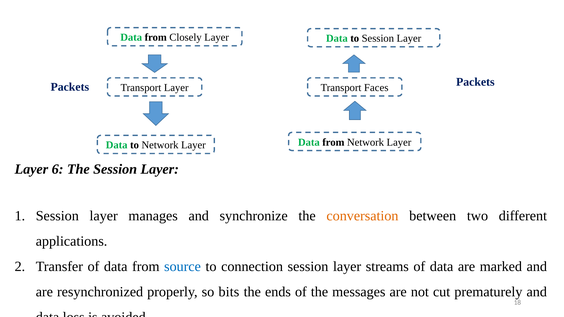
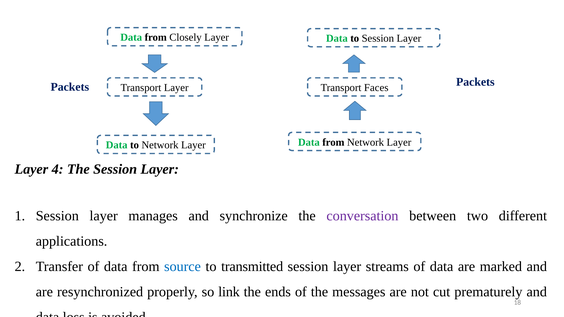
6: 6 -> 4 (58, 169)
conversation colour: orange -> purple (362, 216)
connection: connection -> transmitted (252, 267)
bits: bits -> link (229, 292)
